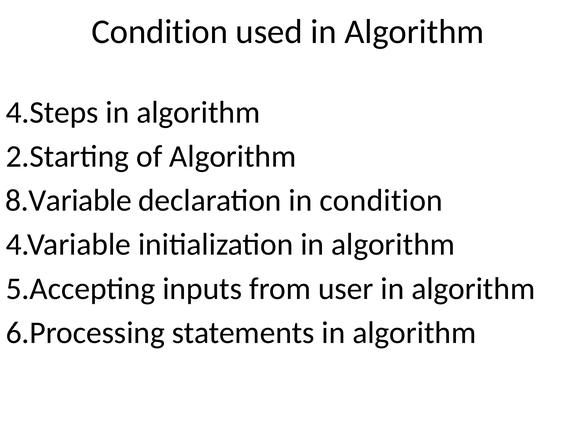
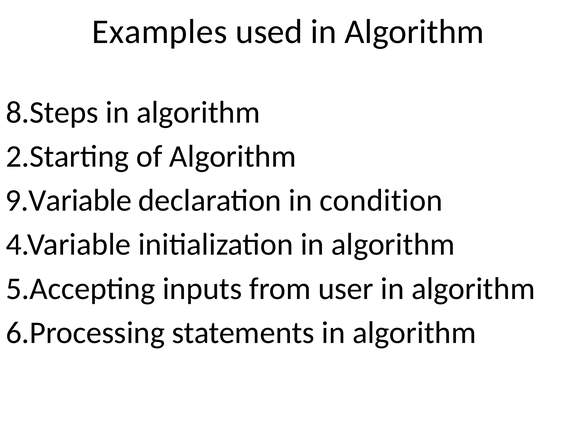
Condition: Condition -> Examples (160, 32)
4.Steps: 4.Steps -> 8.Steps (52, 112)
8.Variable: 8.Variable -> 9.Variable (68, 201)
